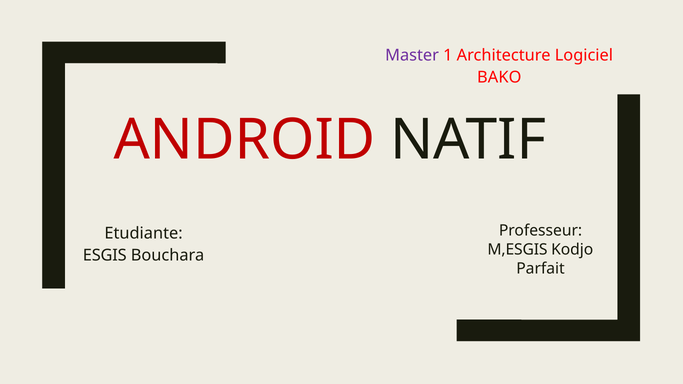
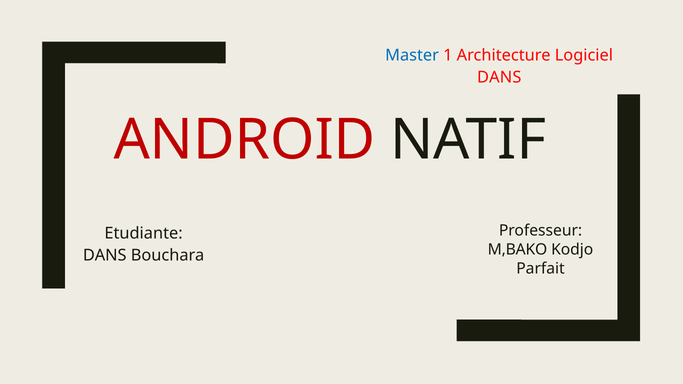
Master colour: purple -> blue (412, 55)
BAKO: BAKO -> DANS (499, 77)
M,ESGIS: M,ESGIS -> M,BAKO (517, 250)
ESGIS: ESGIS -> DANS (105, 255)
